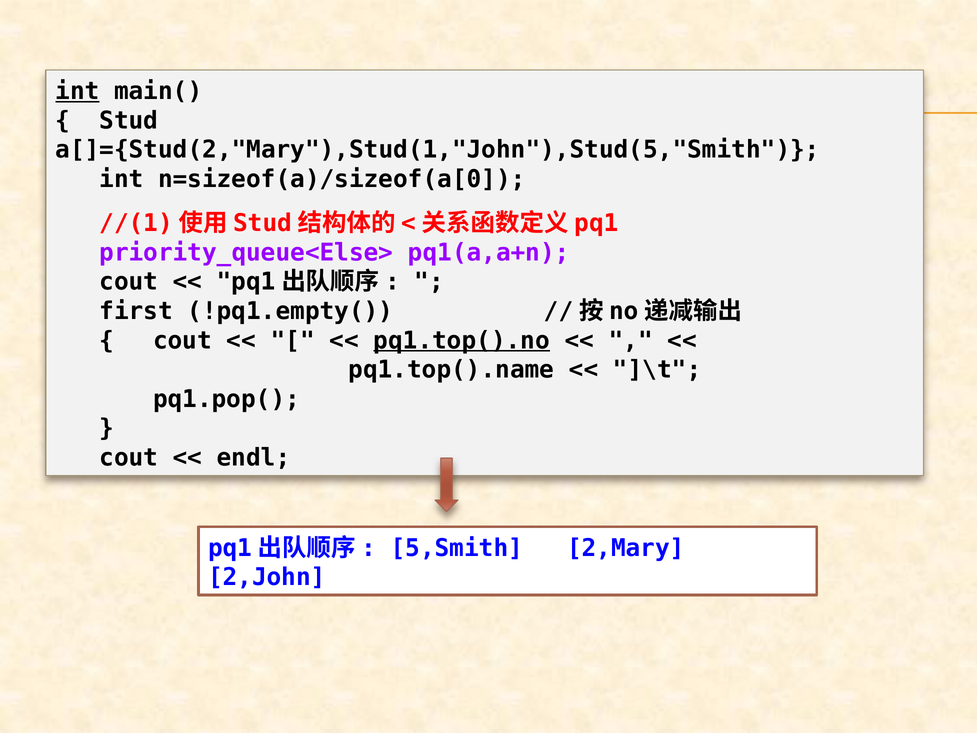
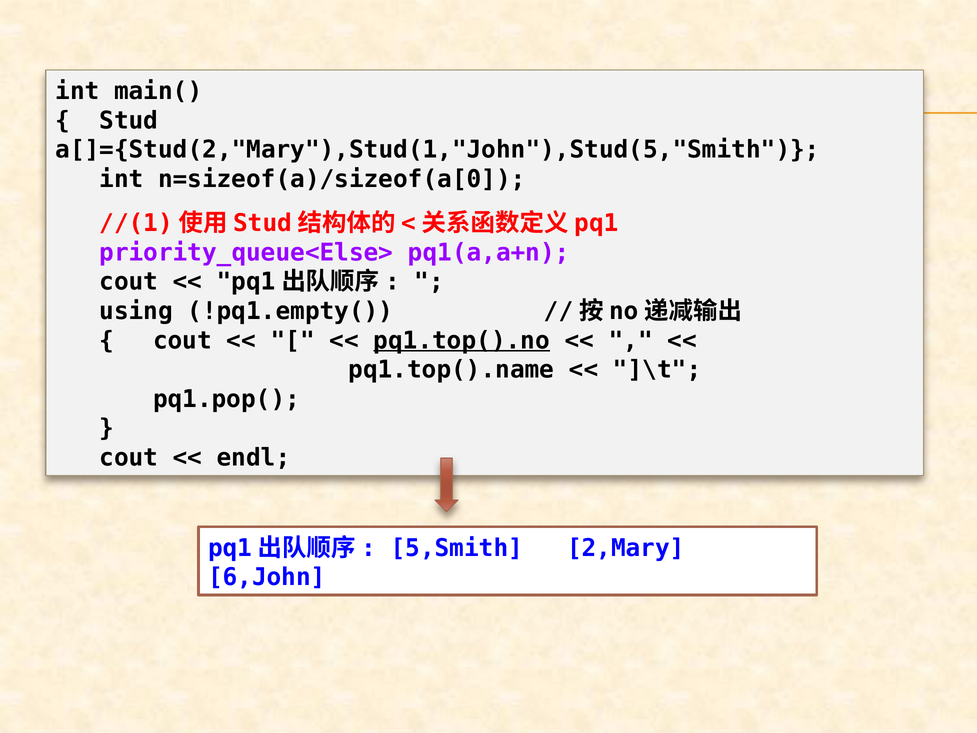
int underline: present -> none (77, 91)
first: first -> using (136, 311)
2,John: 2,John -> 6,John (267, 577)
